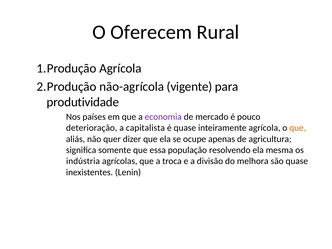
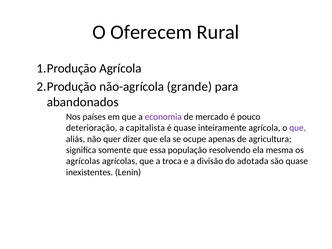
vigente: vigente -> grande (189, 87)
produtividade: produtividade -> abandonados (83, 102)
que colour: orange -> purple (298, 128)
indústria: indústria -> agrícolas (83, 161)
melhora: melhora -> adotada (253, 161)
